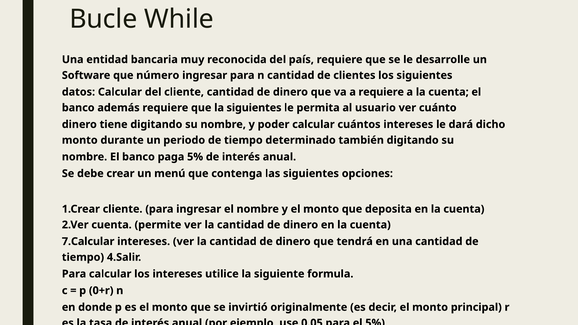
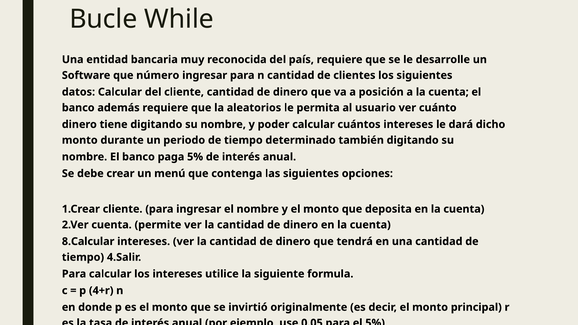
a requiere: requiere -> posición (381, 92)
la siguientes: siguientes -> aleatorios (254, 108)
7.Calcular: 7.Calcular -> 8.Calcular (88, 242)
0+r: 0+r -> 4+r (101, 291)
